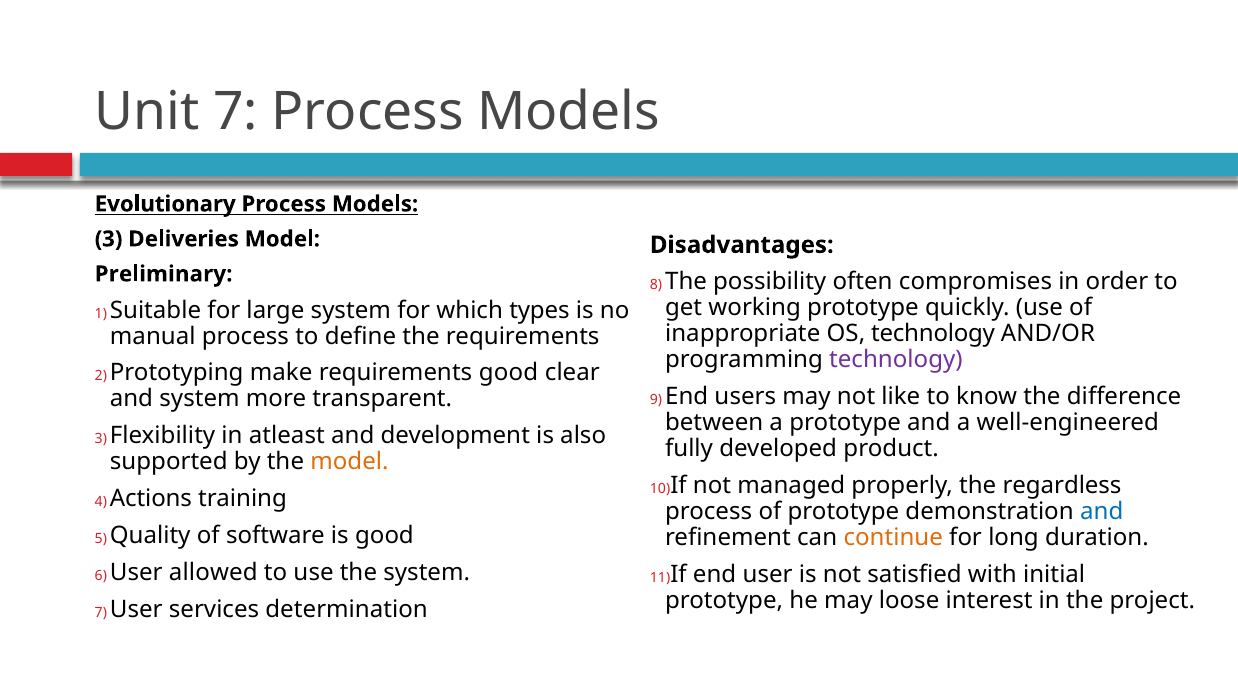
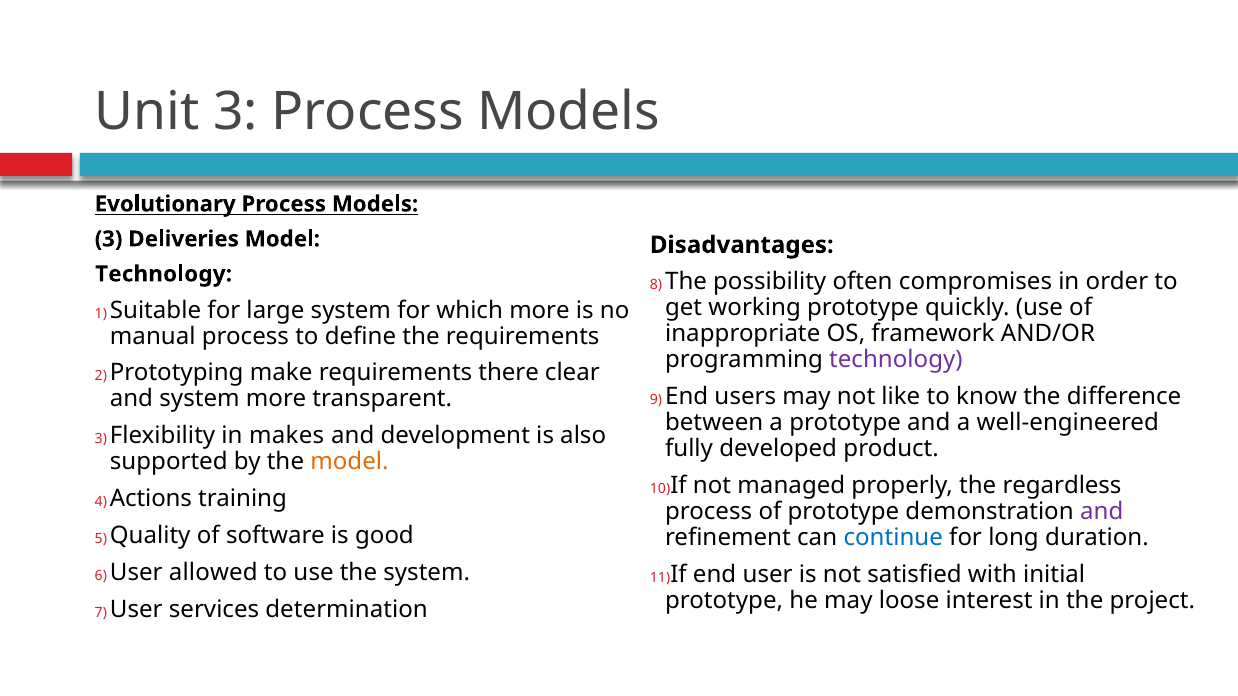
Unit 7: 7 -> 3 (236, 112)
Preliminary: Preliminary -> Technology (164, 274)
which types: types -> more (539, 310)
OS technology: technology -> framework (933, 334)
requirements good: good -> there (509, 373)
atleast: atleast -> makes (287, 436)
and colour: blue -> purple (1102, 512)
continue colour: orange -> blue (893, 538)
